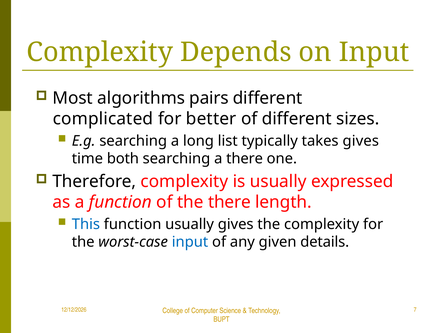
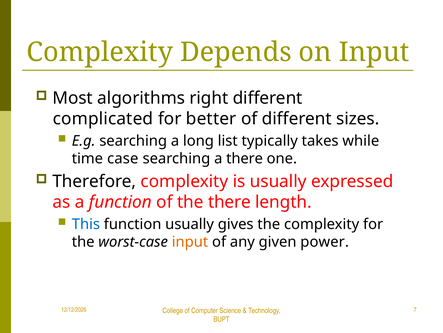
pairs: pairs -> right (209, 98)
takes gives: gives -> while (361, 141)
both: both -> case (123, 158)
input colour: blue -> orange (190, 242)
details: details -> power (325, 242)
